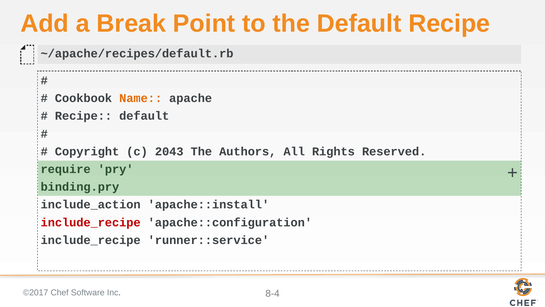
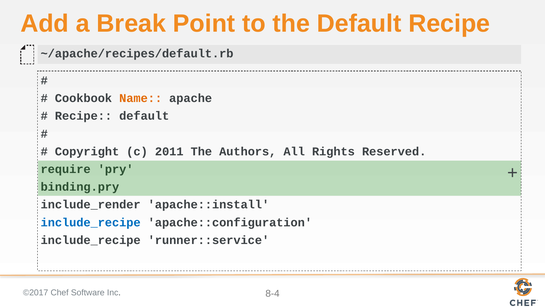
2043: 2043 -> 2011 (169, 151)
include_action: include_action -> include_render (91, 204)
include_recipe colour: red -> blue (91, 222)
